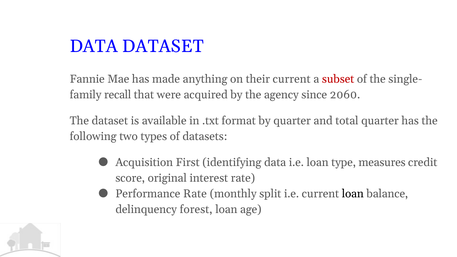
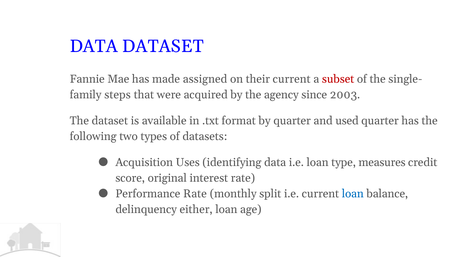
anything: anything -> assigned (205, 79)
recall: recall -> steps (118, 95)
2060: 2060 -> 2003 (345, 95)
total: total -> used (347, 121)
First: First -> Uses (188, 162)
loan colour: black -> blue (353, 194)
forest: forest -> either (196, 210)
